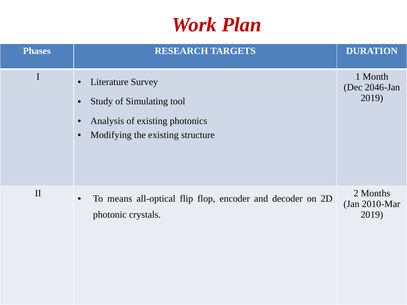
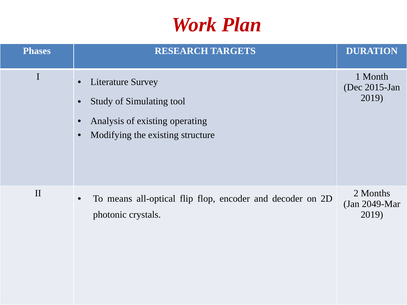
2046-Jan: 2046-Jan -> 2015-Jan (382, 87)
photonics: photonics -> operating (188, 121)
2010-Mar: 2010-Mar -> 2049-Mar (381, 204)
